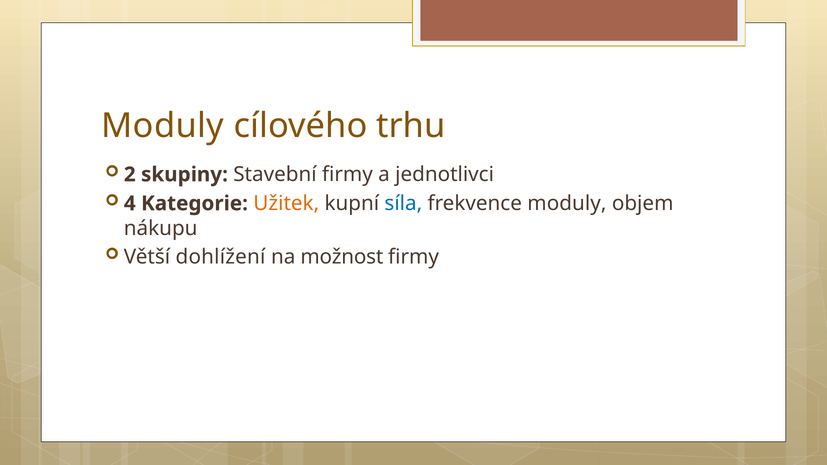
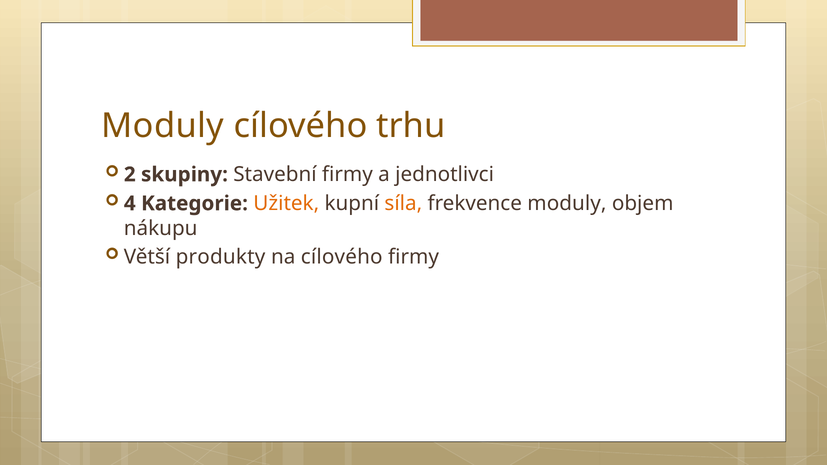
síla colour: blue -> orange (403, 204)
dohlížení: dohlížení -> produkty (221, 257)
na možnost: možnost -> cílového (342, 257)
